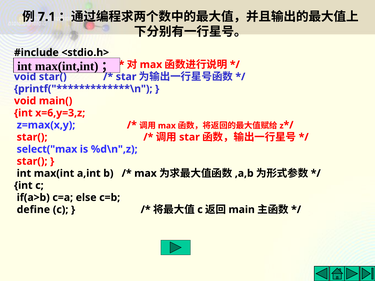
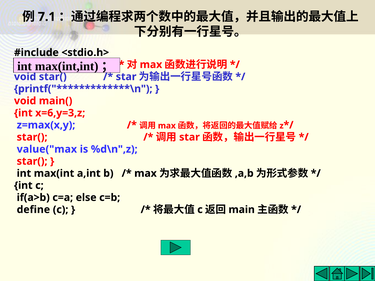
select("max: select("max -> value("max (47, 149)
